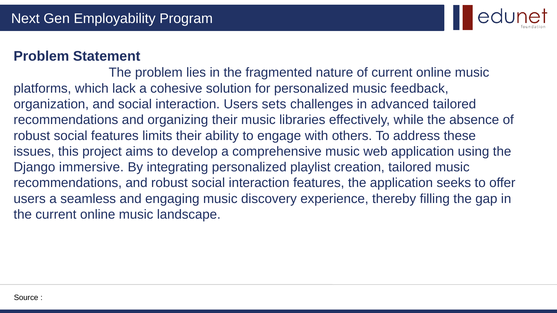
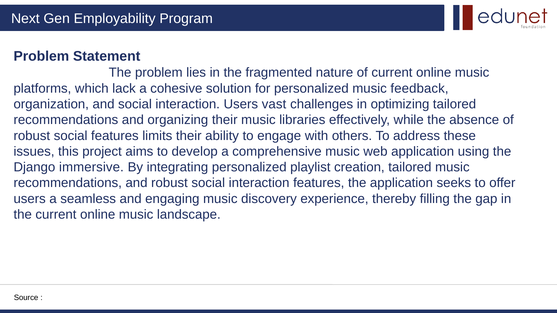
sets: sets -> vast (274, 104)
advanced: advanced -> optimizing (400, 104)
